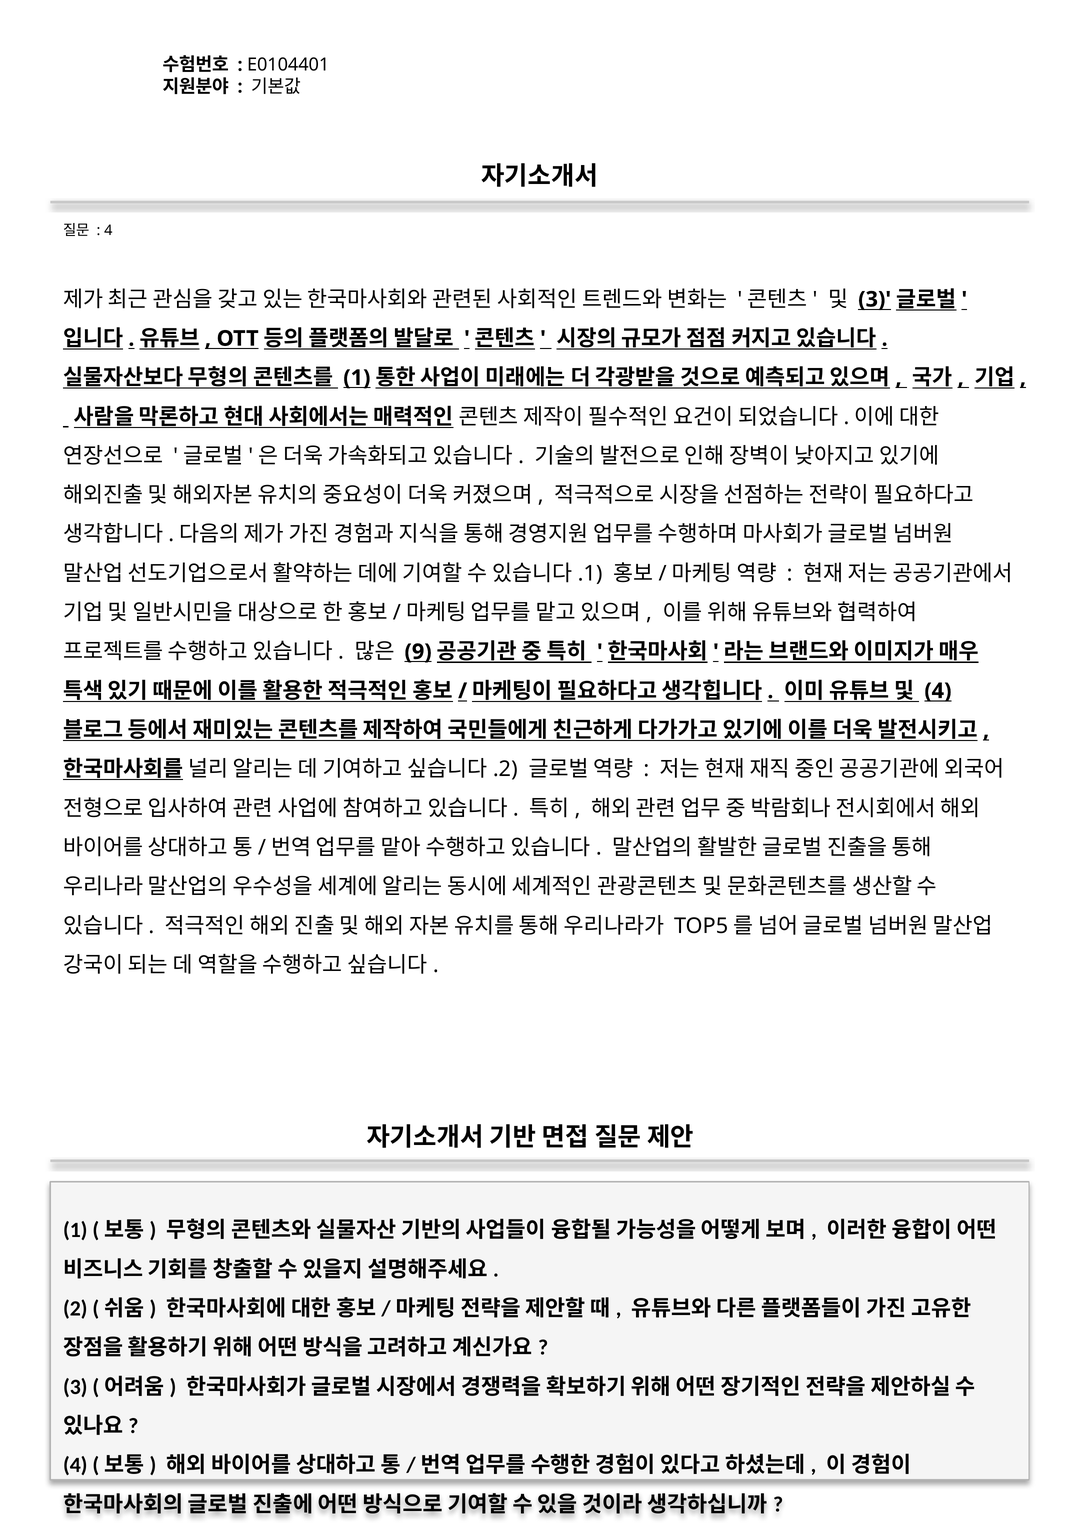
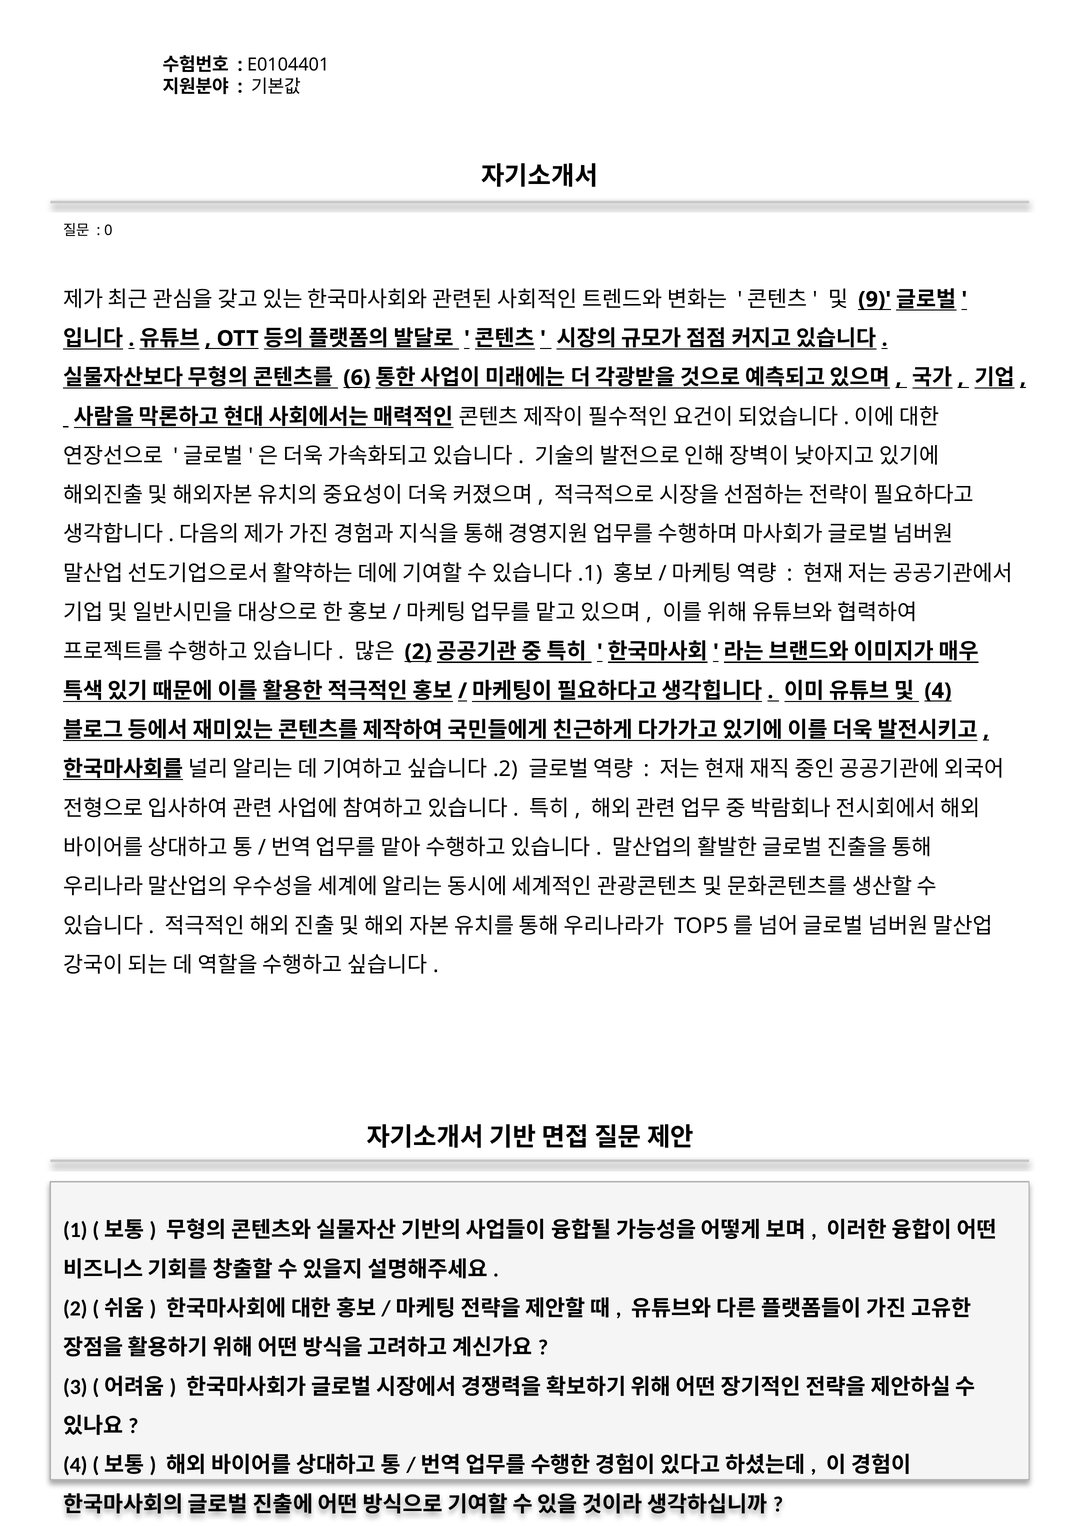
4: 4 -> 0 (108, 230)
3: 3 -> 9 (875, 299)
1: 1 -> 6 (357, 378)
9: 9 -> 2 (418, 652)
